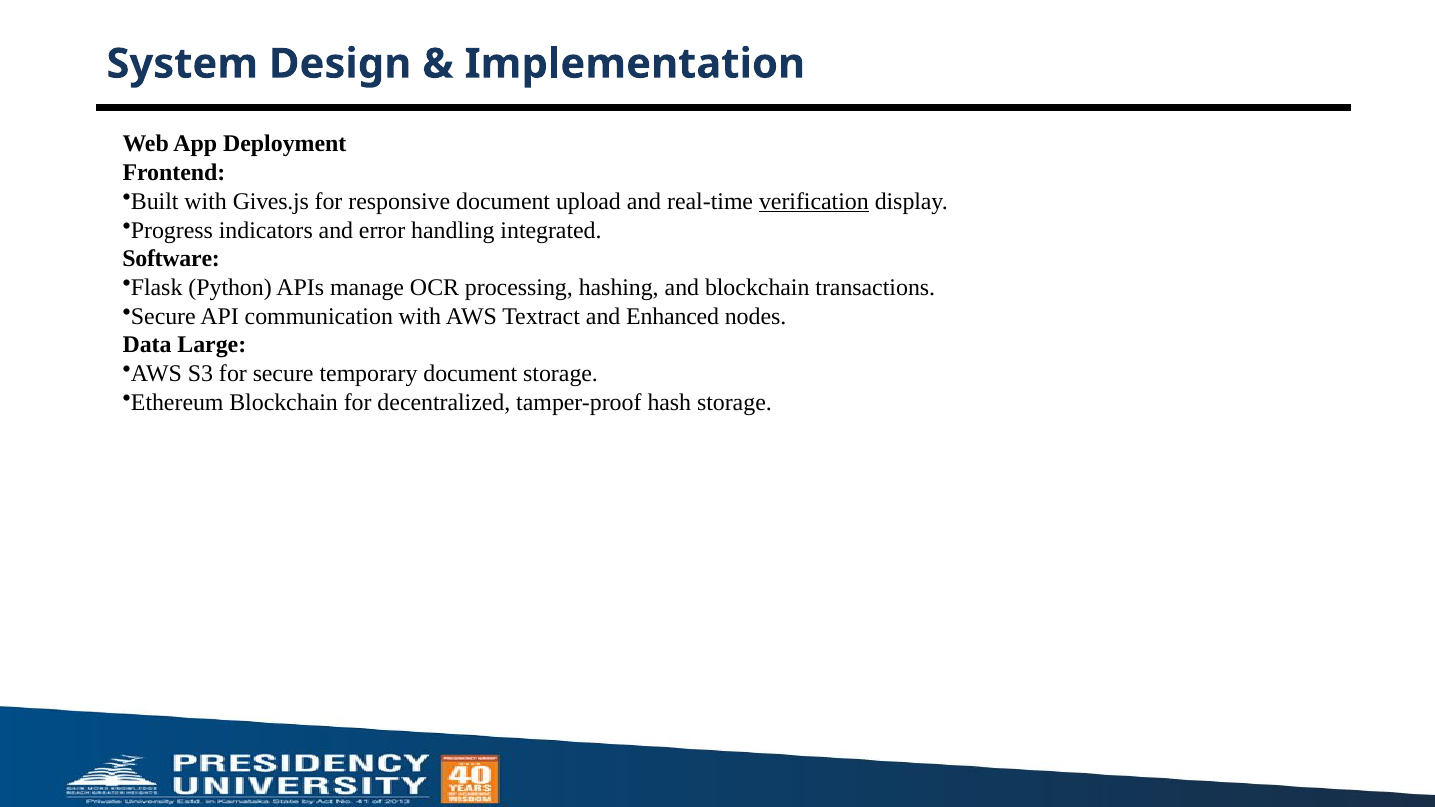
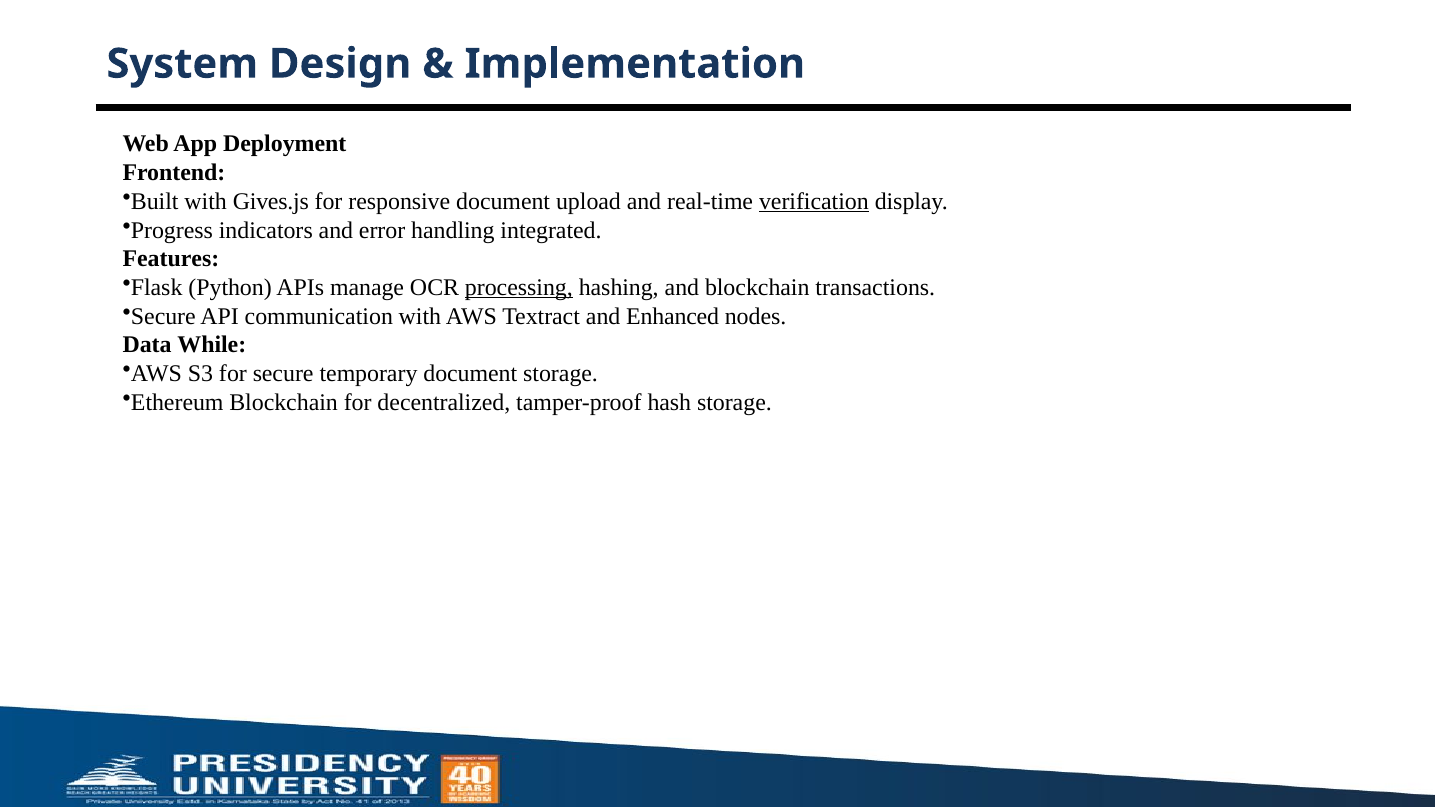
Software: Software -> Features (171, 259)
processing underline: none -> present (519, 288)
Large: Large -> While (212, 345)
